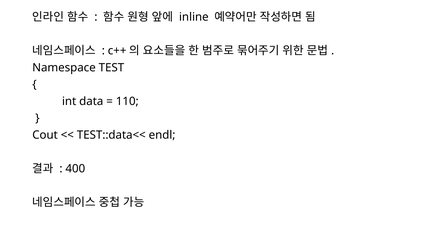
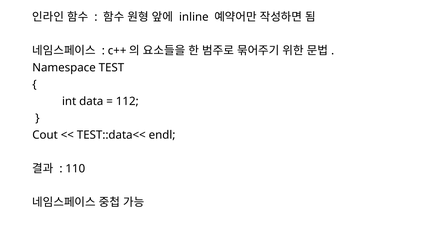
110: 110 -> 112 (127, 101)
400: 400 -> 110 (75, 168)
